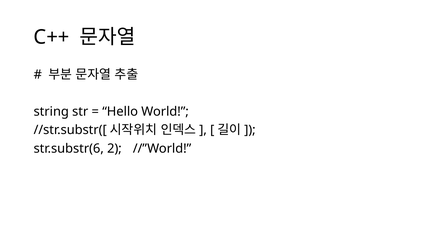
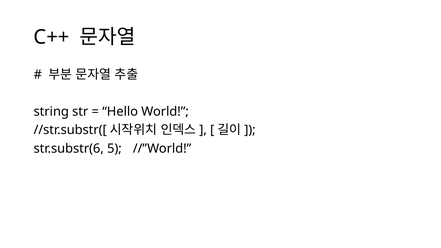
2: 2 -> 5 (114, 149)
